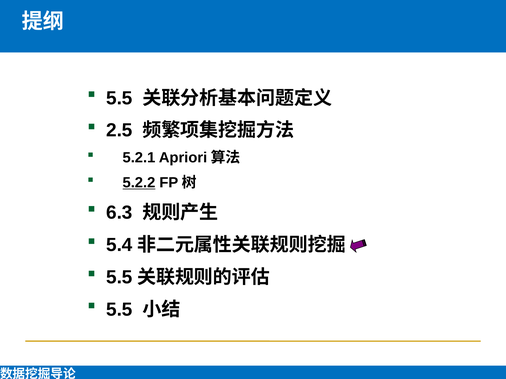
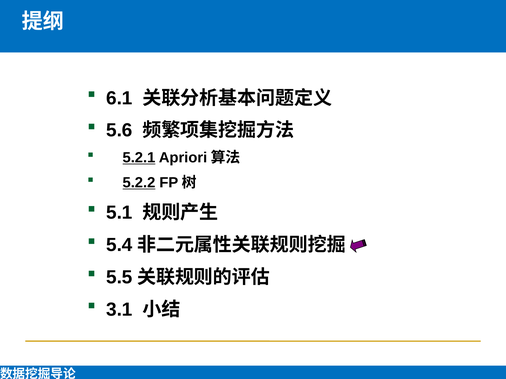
5.5: 5.5 -> 6.1 (119, 98)
2.5: 2.5 -> 5.6 (119, 131)
5.2.1 underline: none -> present (139, 158)
6.3: 6.3 -> 5.1 (119, 213)
5.5: 5.5 -> 3.1 (119, 310)
